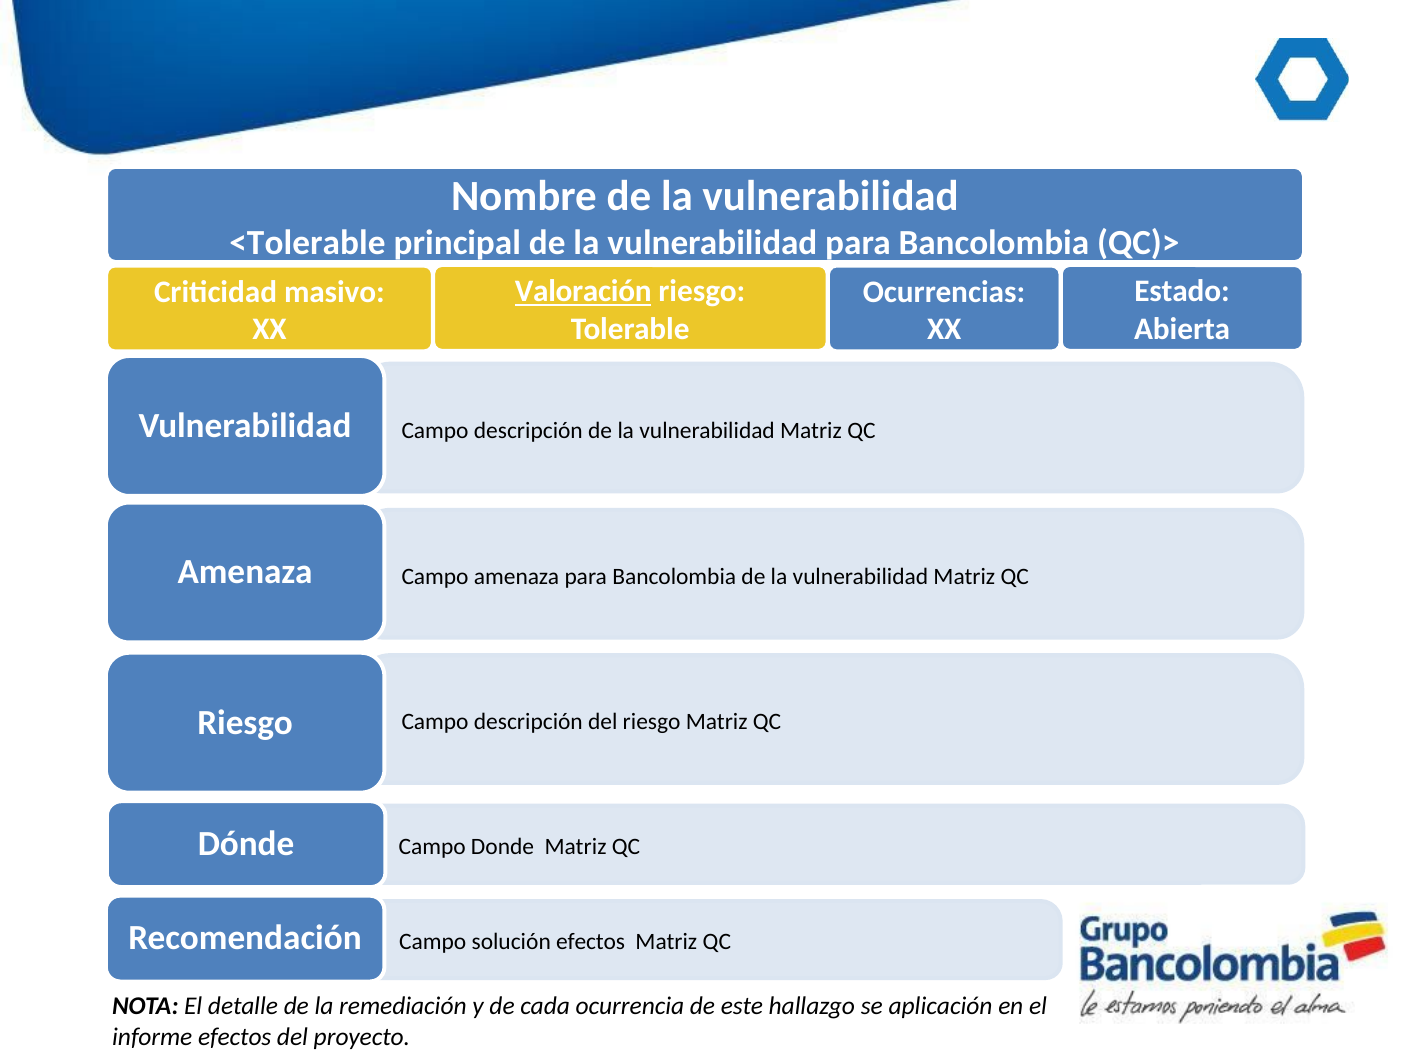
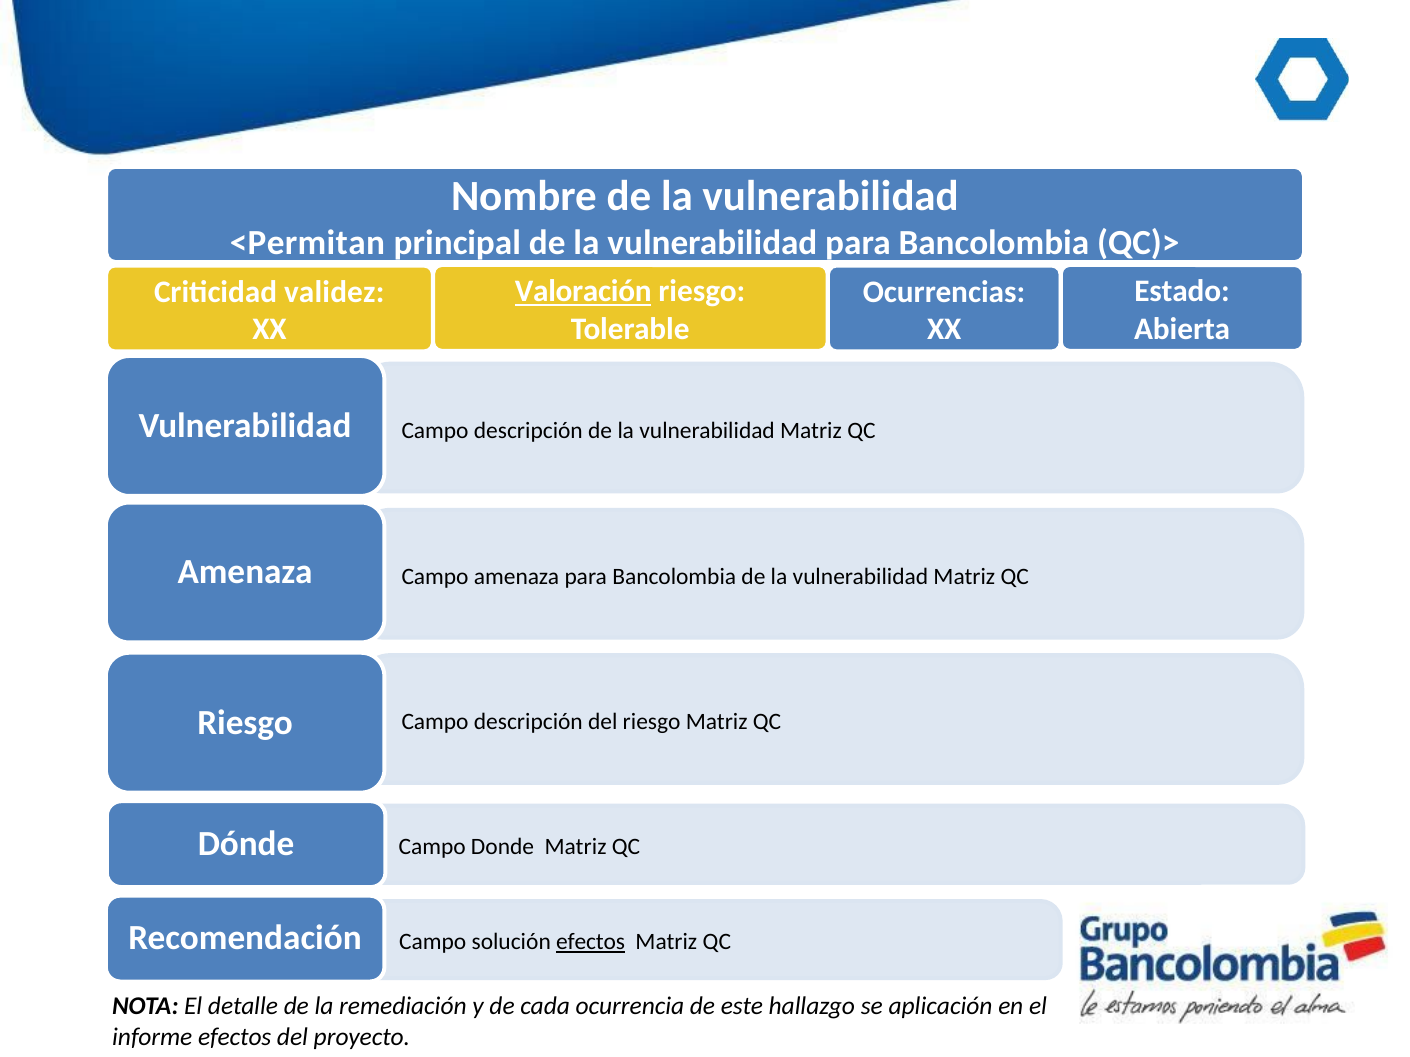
<Tolerable: <Tolerable -> <Permitan (307, 243)
masivo: masivo -> validez (334, 292)
efectos underline: none -> present (591, 942)
